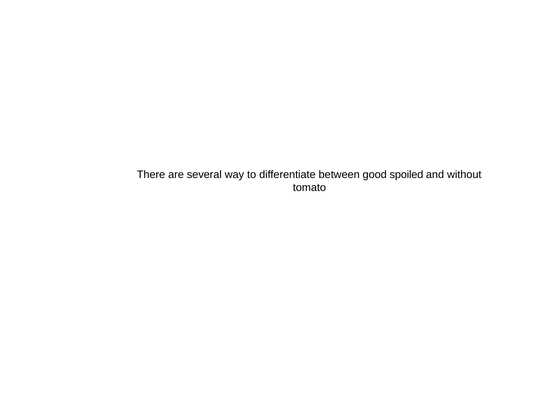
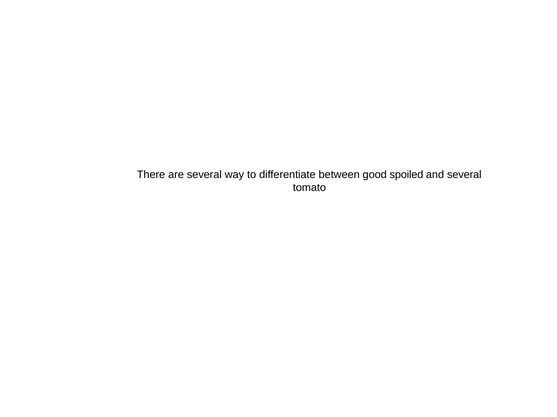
and without: without -> several (464, 175)
